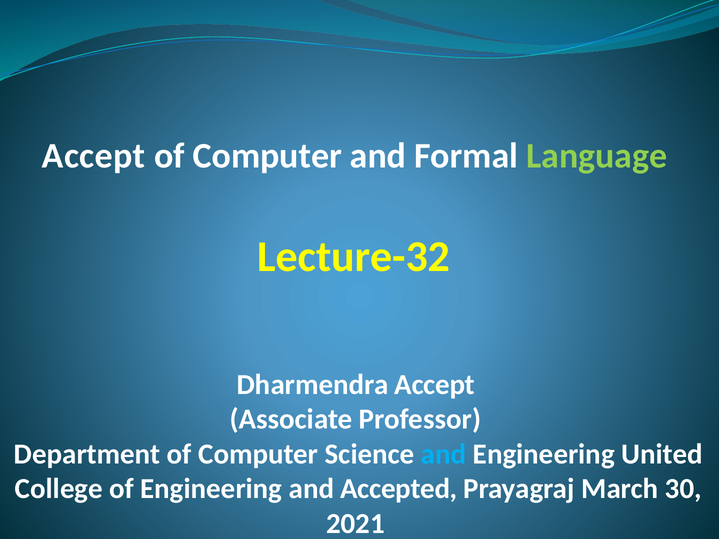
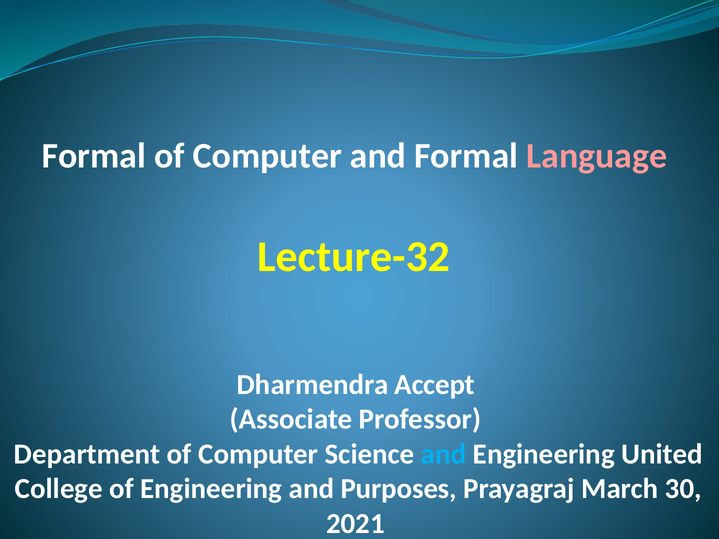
Accept: Accept -> Formal (94, 156)
Language colour: light green -> pink (597, 156)
Accepted: Accepted -> Purposes (399, 489)
